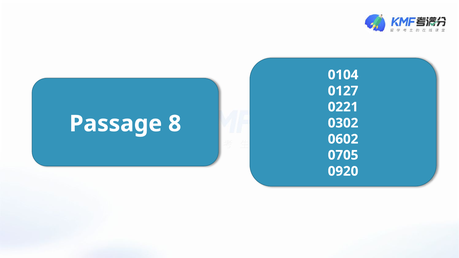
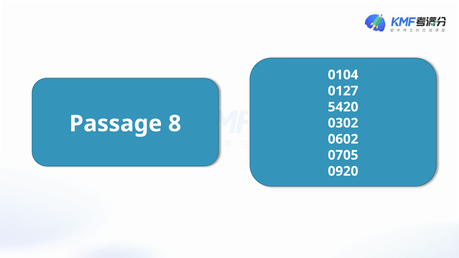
0221: 0221 -> 5420 (343, 107)
